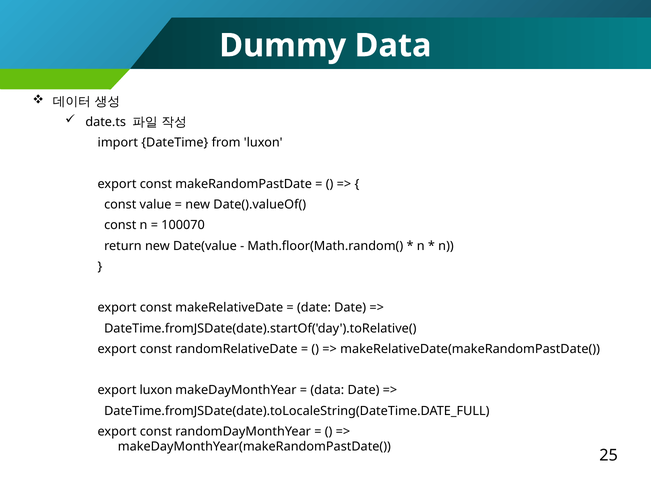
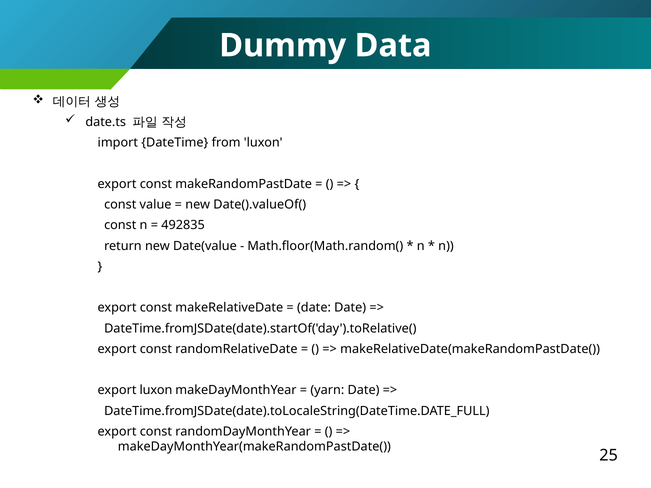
100070: 100070 -> 492835 (183, 225)
data: data -> yarn (327, 390)
